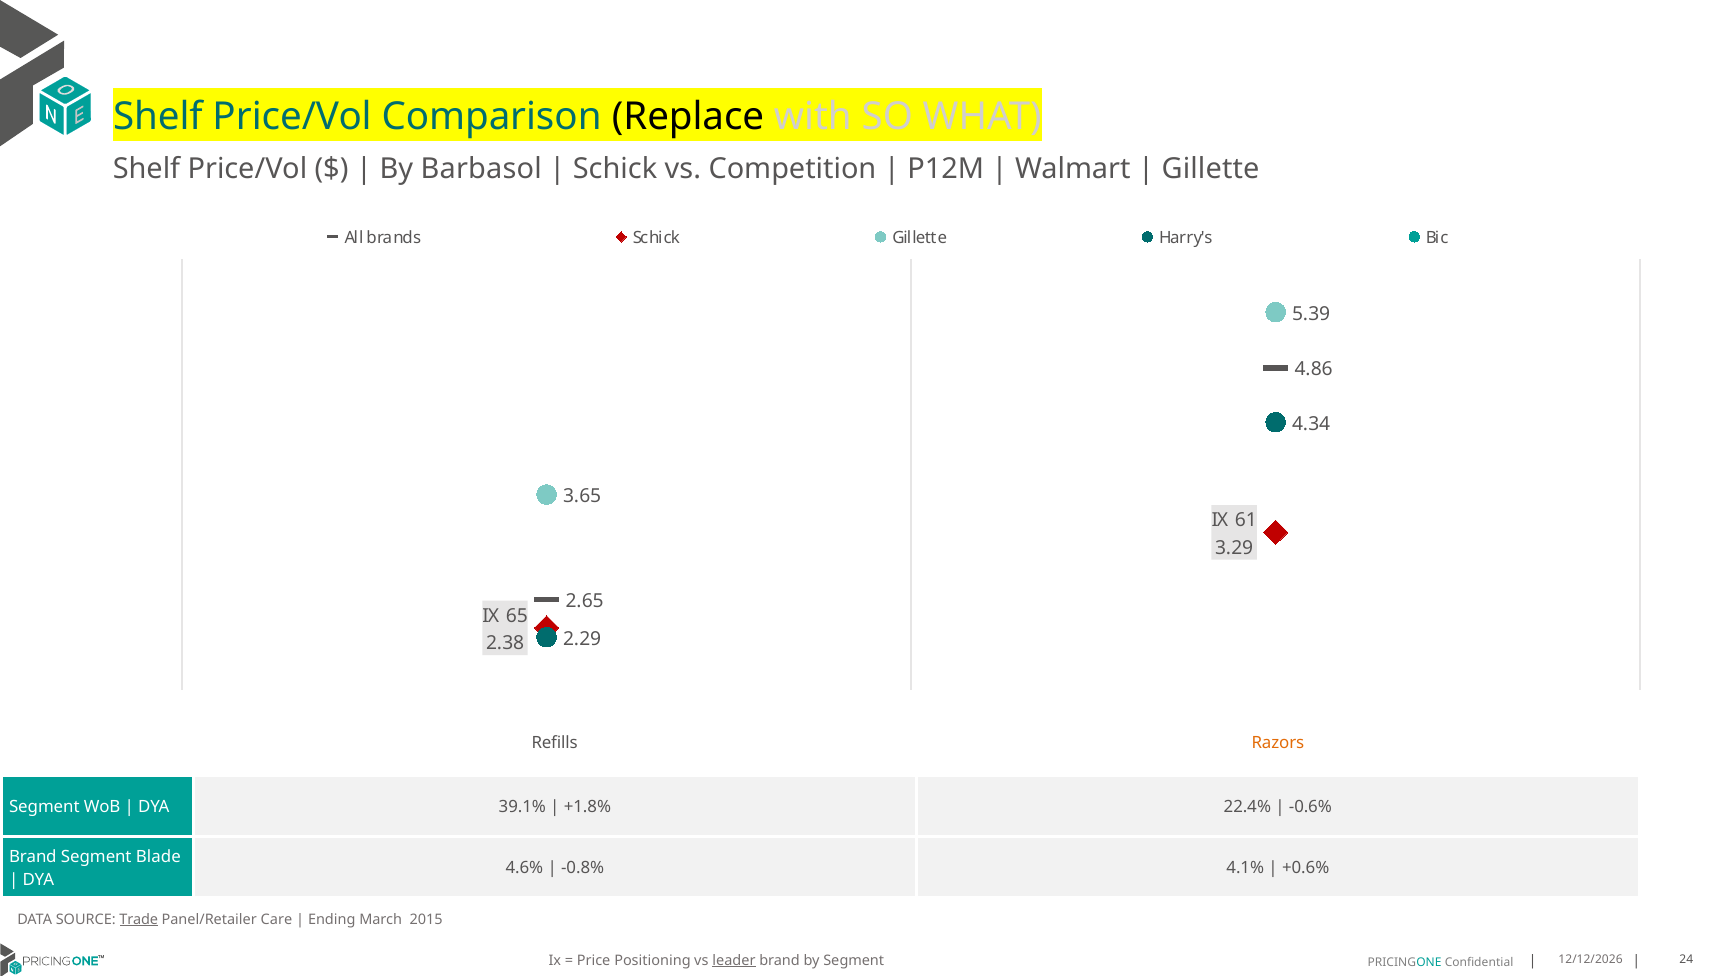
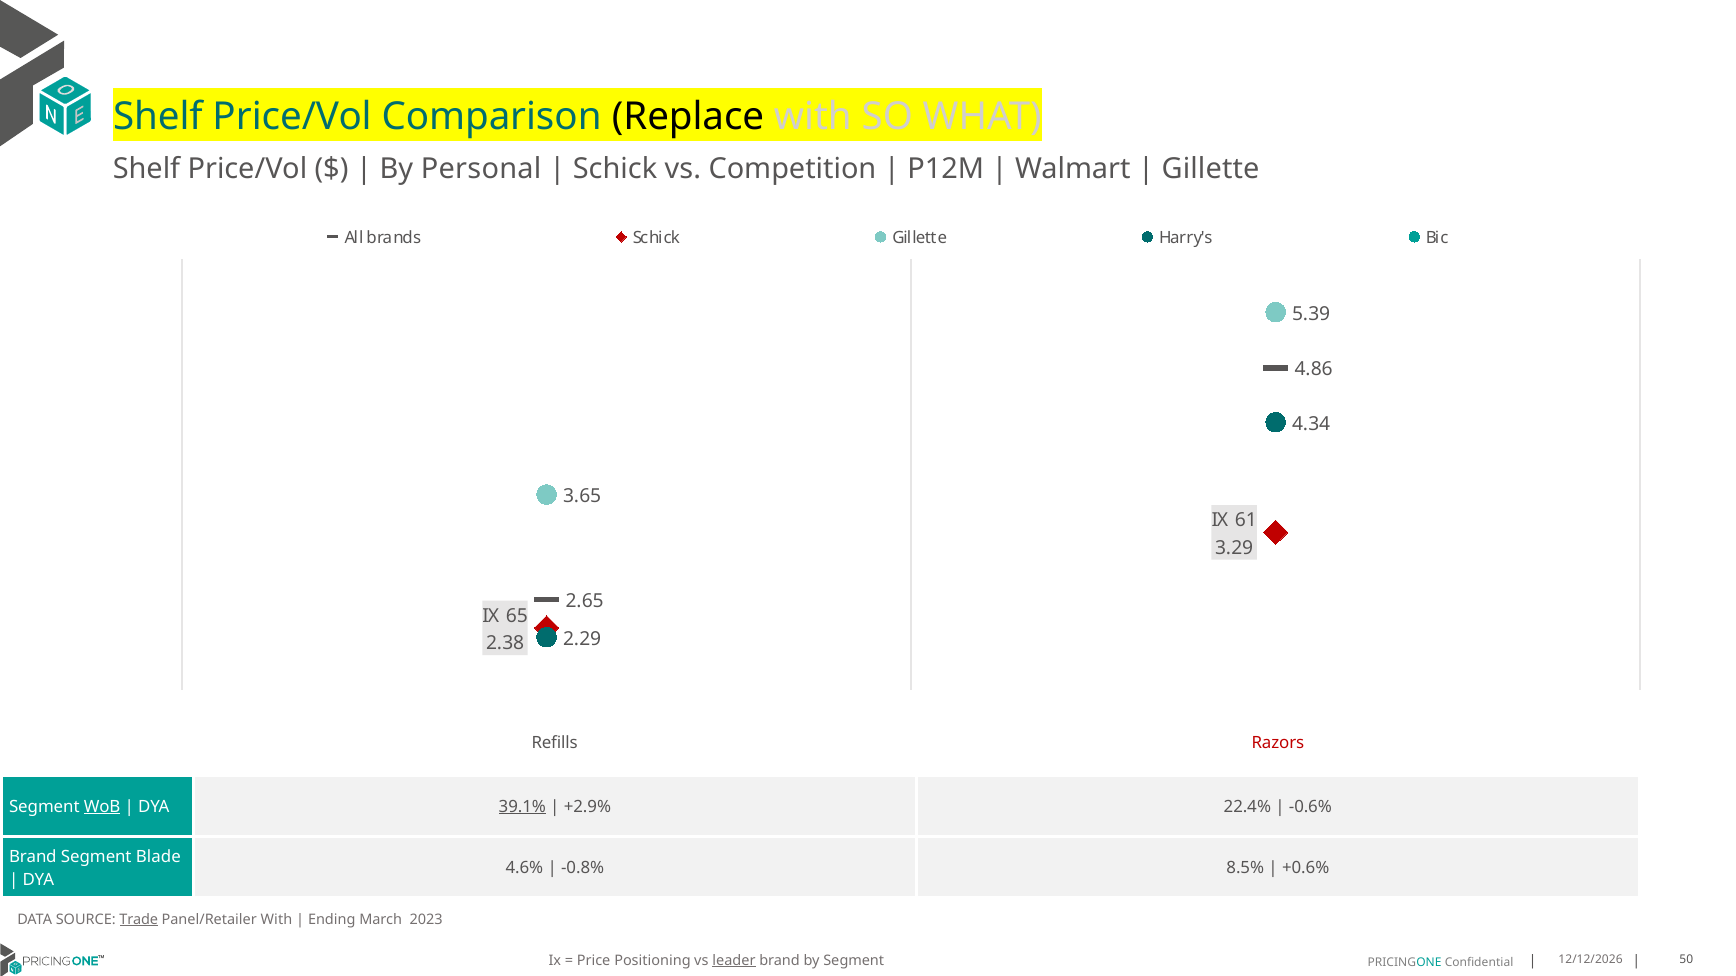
Barbasol: Barbasol -> Personal (481, 169)
Razors colour: orange -> red (1278, 743)
WoB underline: none -> present (102, 807)
39.1% underline: none -> present (522, 807)
+1.8%: +1.8% -> +2.9% (587, 807)
4.1%: 4.1% -> 8.5% (1245, 869)
Panel/Retailer Care: Care -> With (276, 920)
2015: 2015 -> 2023 (426, 920)
24: 24 -> 50 (1686, 960)
